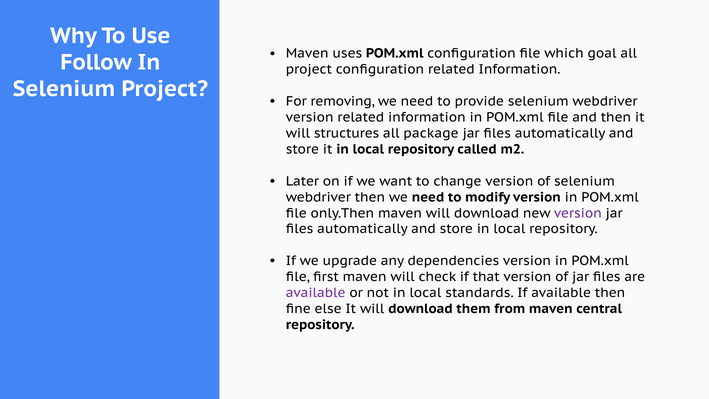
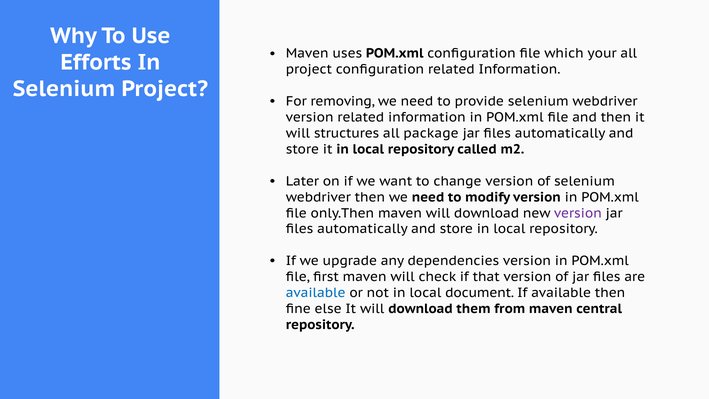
goal: goal -> your (602, 53)
Follow: Follow -> Efforts (96, 62)
available colour: purple -> blue (316, 293)
standards: standards -> document (480, 293)
